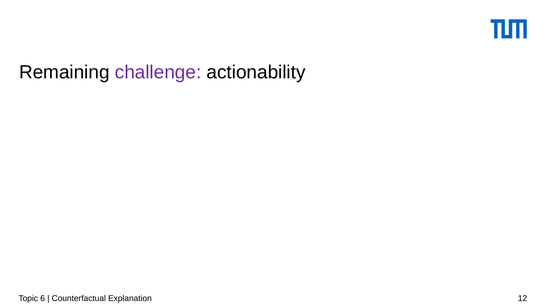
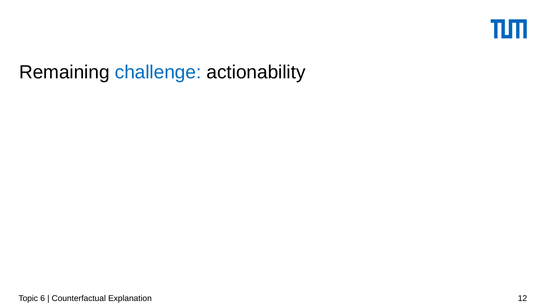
challenge colour: purple -> blue (158, 72)
